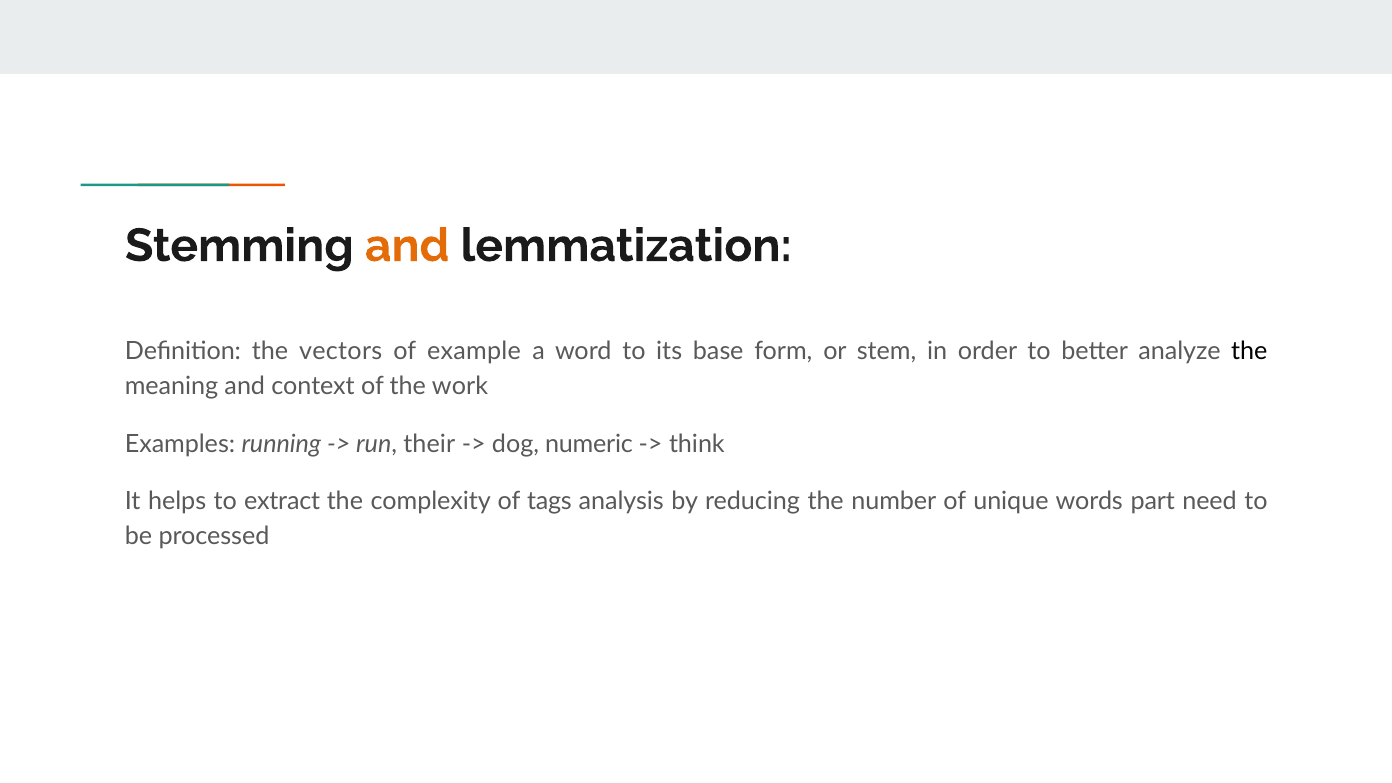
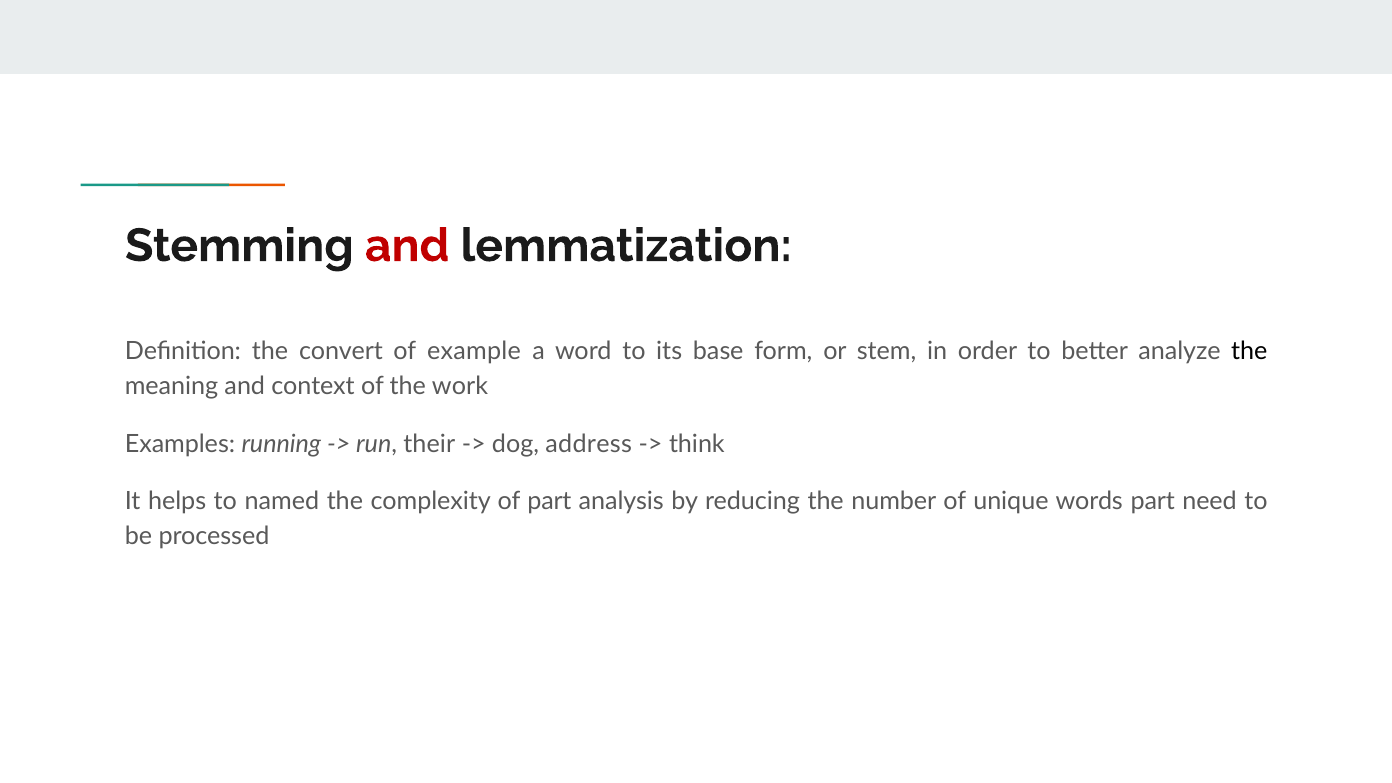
and colour: orange -> red (407, 246)
vectors: vectors -> convert (341, 352)
numeric: numeric -> address (589, 444)
extract: extract -> named (282, 502)
of tags: tags -> part (549, 502)
